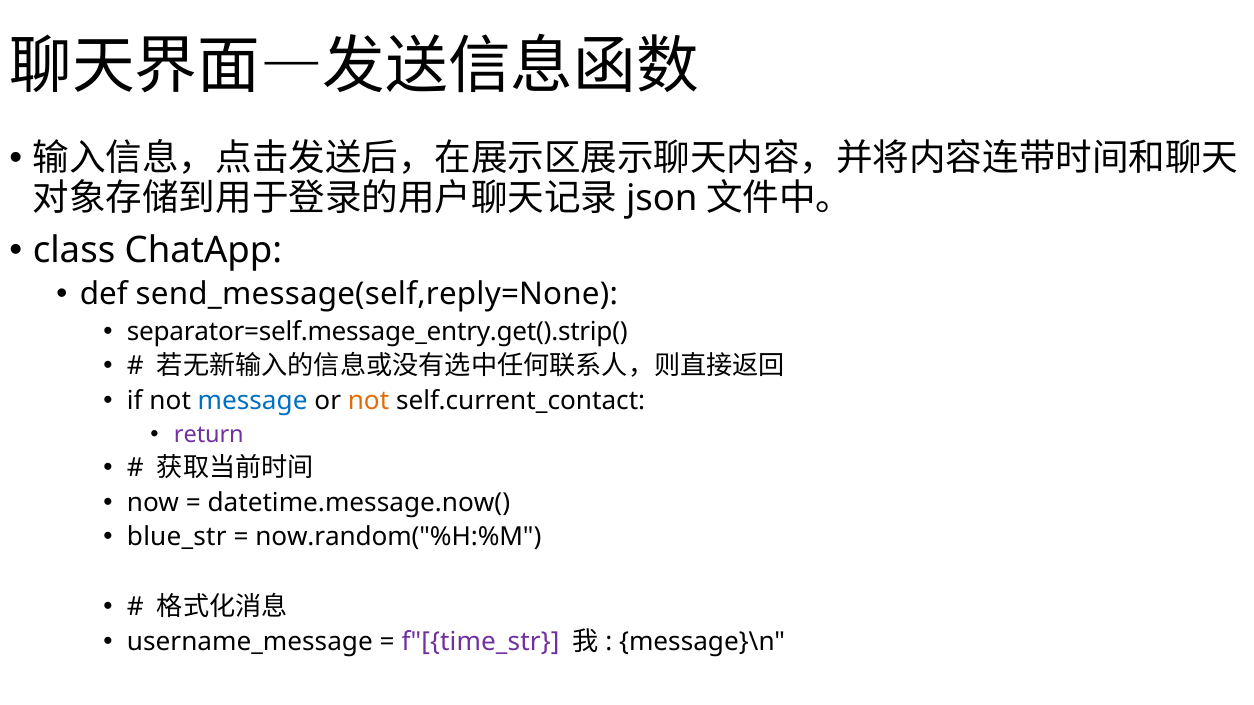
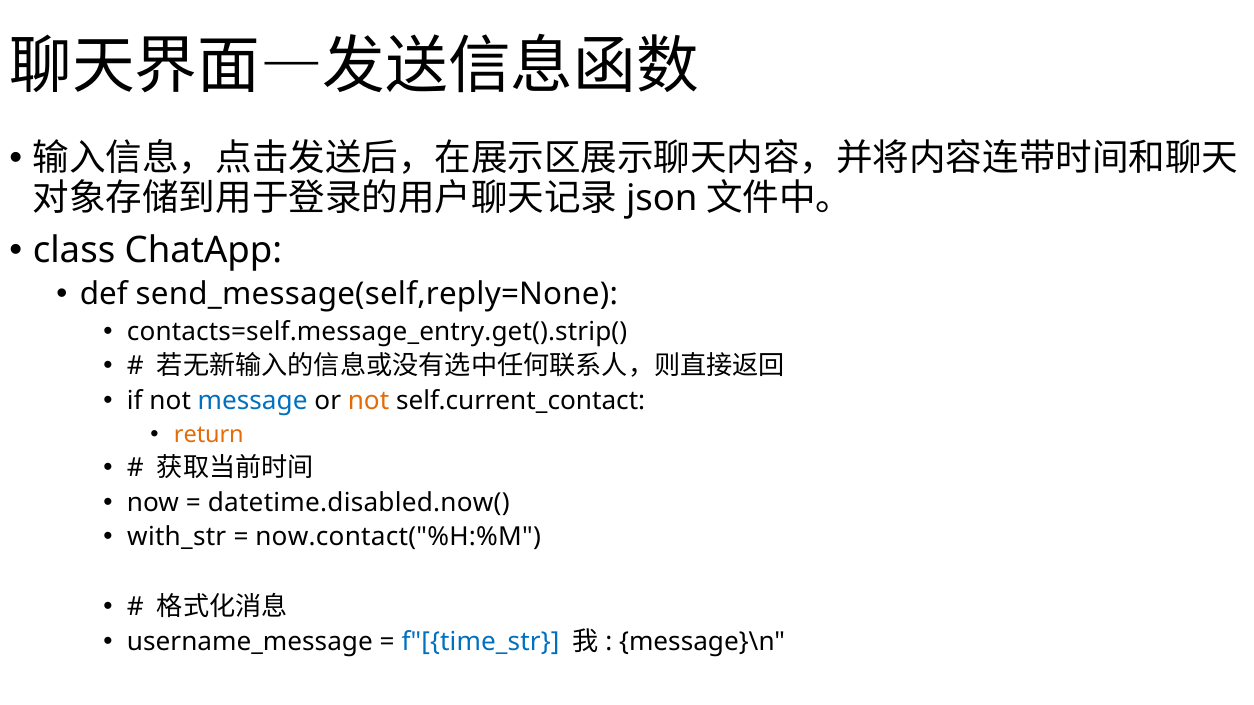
separator=self.message_entry.get().strip(: separator=self.message_entry.get().strip( -> contacts=self.message_entry.get().strip( (377, 332)
return colour: purple -> orange (209, 435)
datetime.message.now(: datetime.message.now( -> datetime.disabled.now( (359, 503)
blue_str: blue_str -> with_str (177, 538)
now.random("%H:%M: now.random("%H:%M -> now.contact("%H:%M (398, 538)
f"[{time_str colour: purple -> blue (480, 642)
